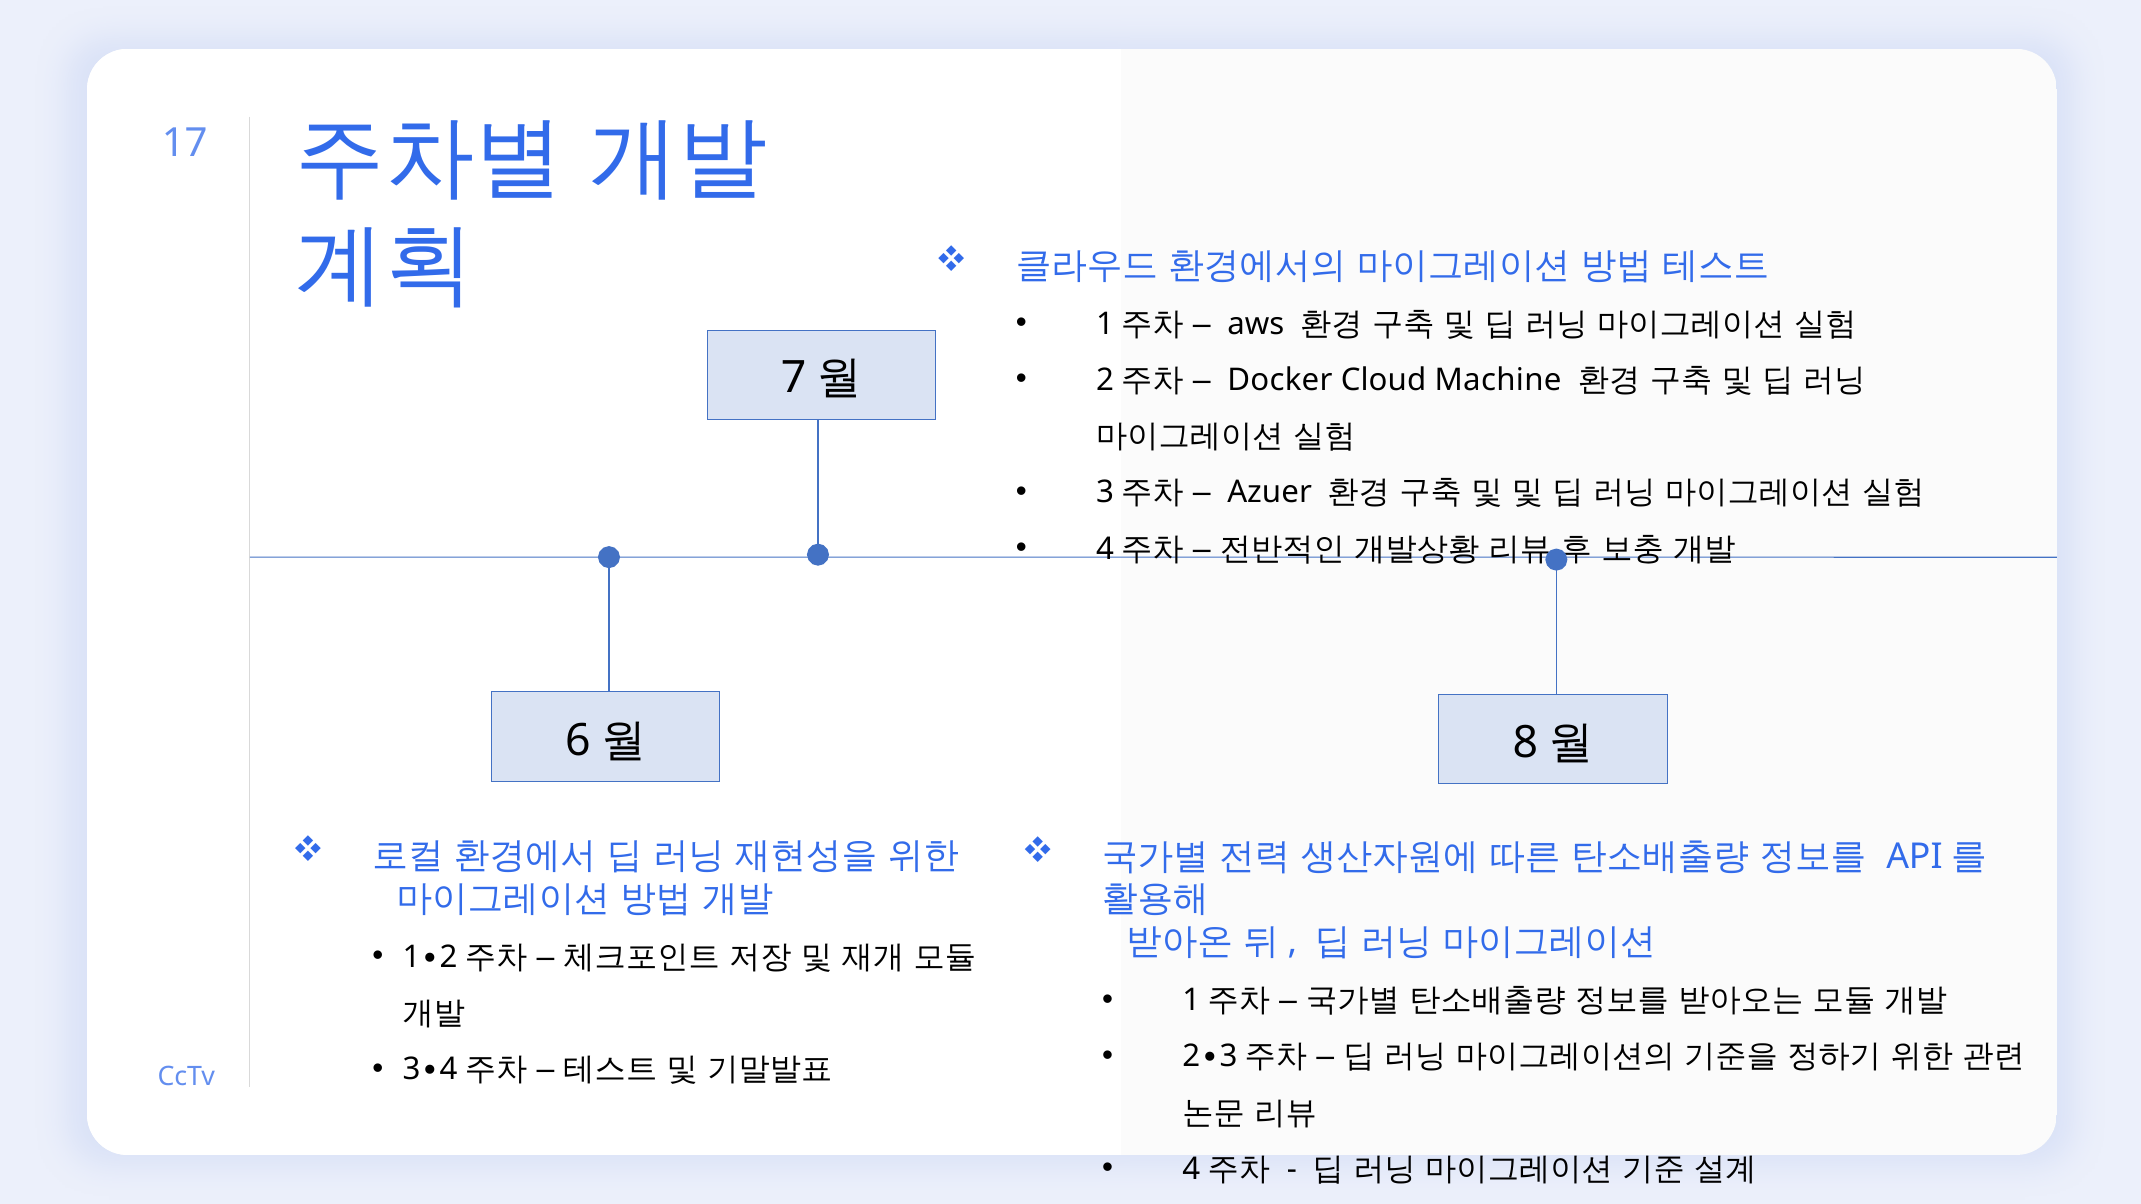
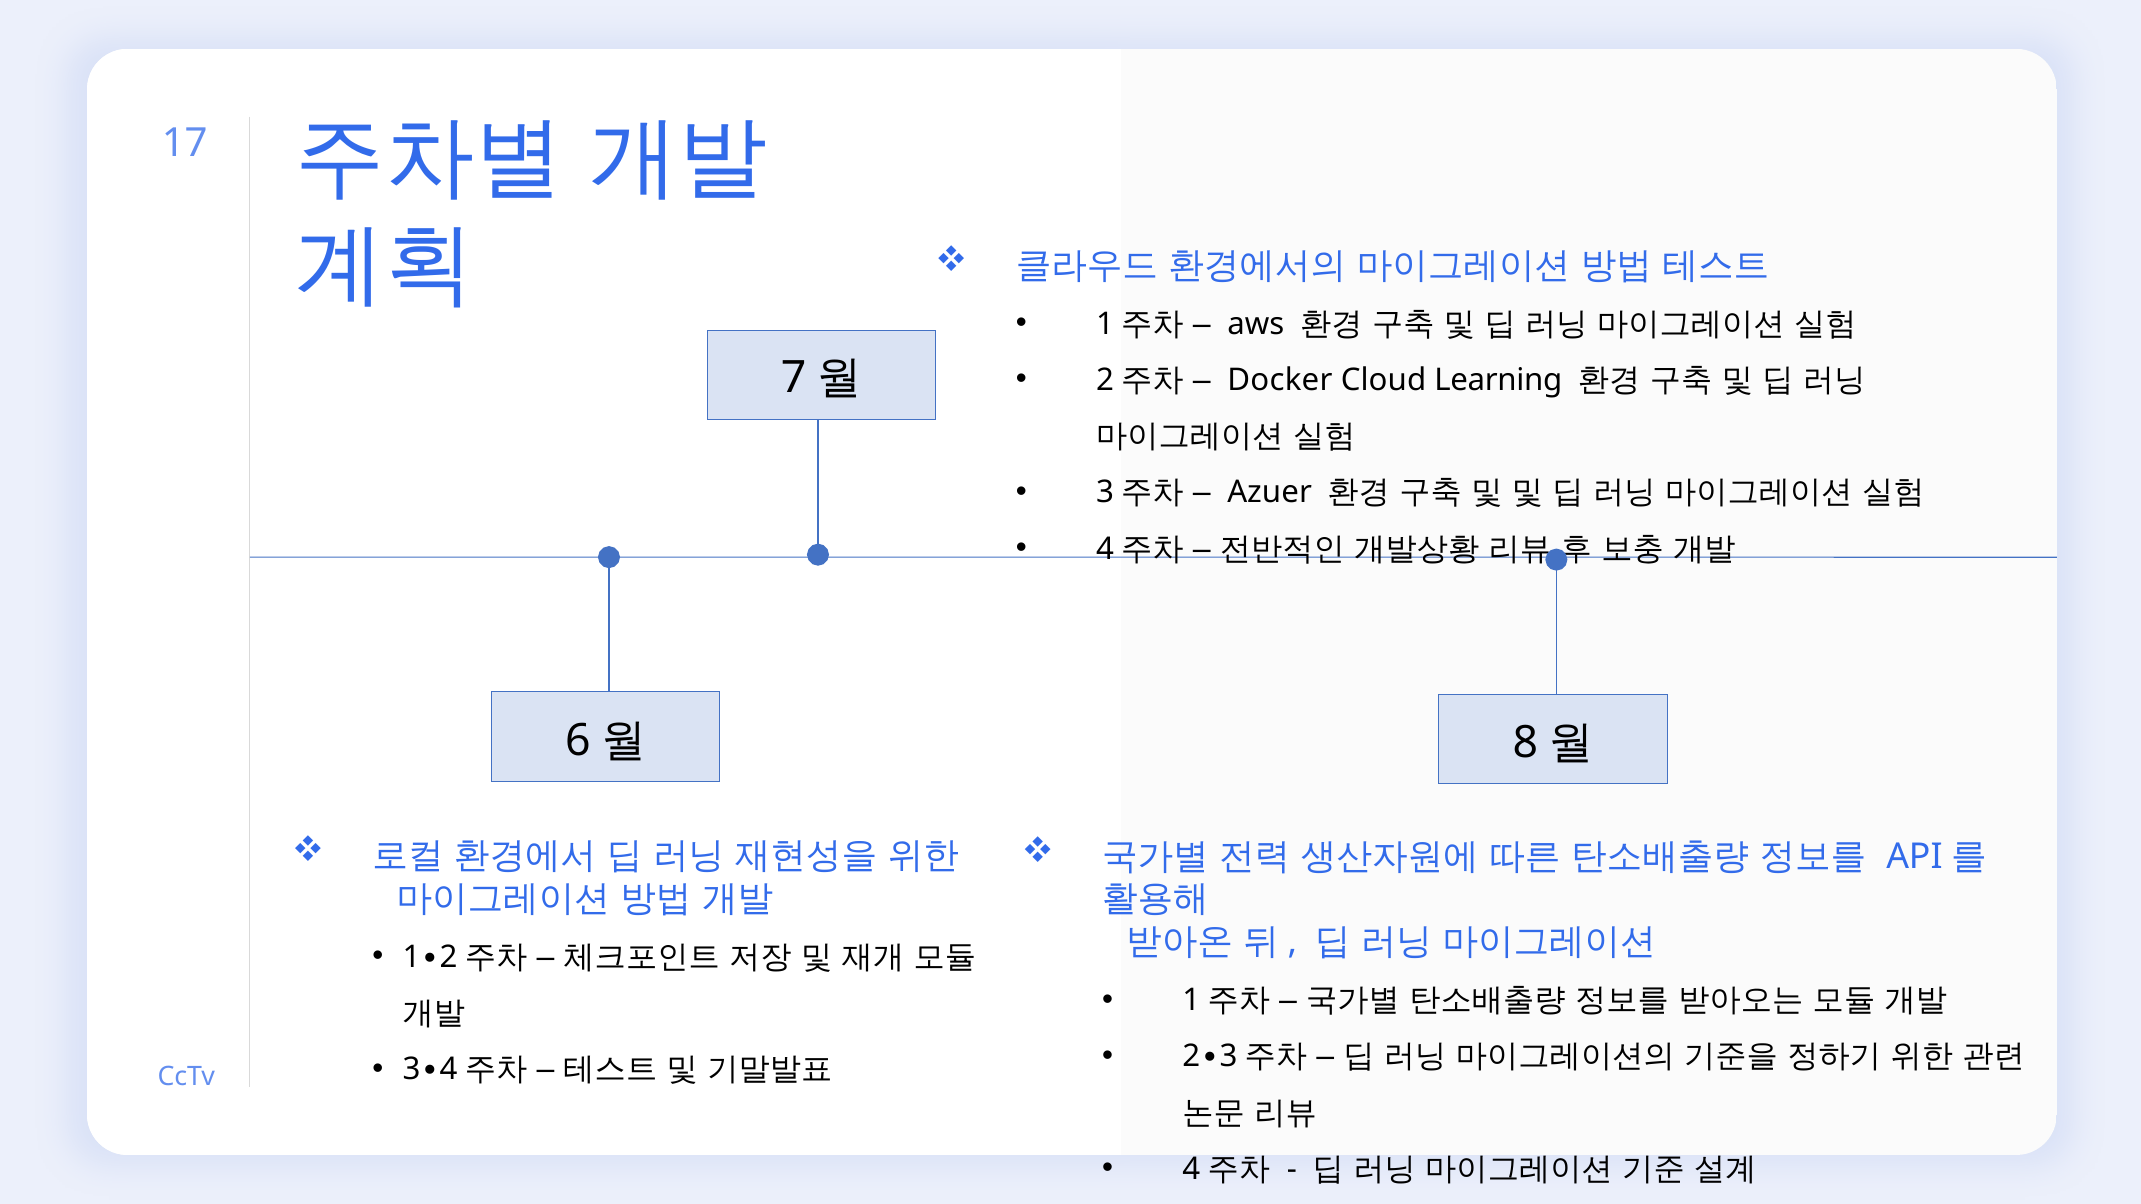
Machine: Machine -> Learning (1498, 380)
